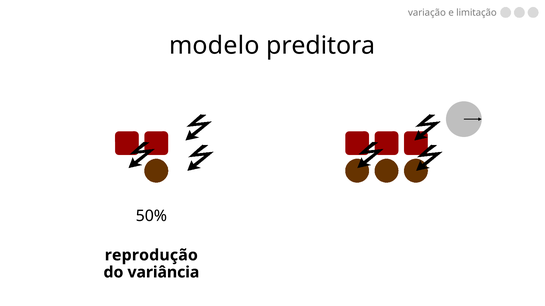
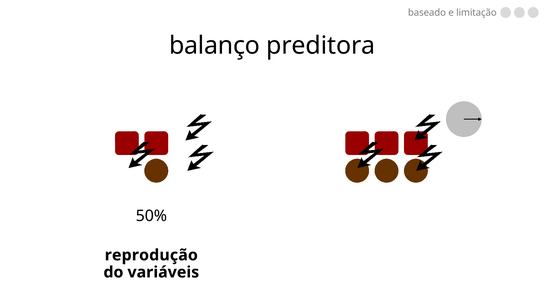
variação: variação -> baseado (427, 13)
modelo: modelo -> balanço (215, 46)
variância: variância -> variáveis (163, 273)
